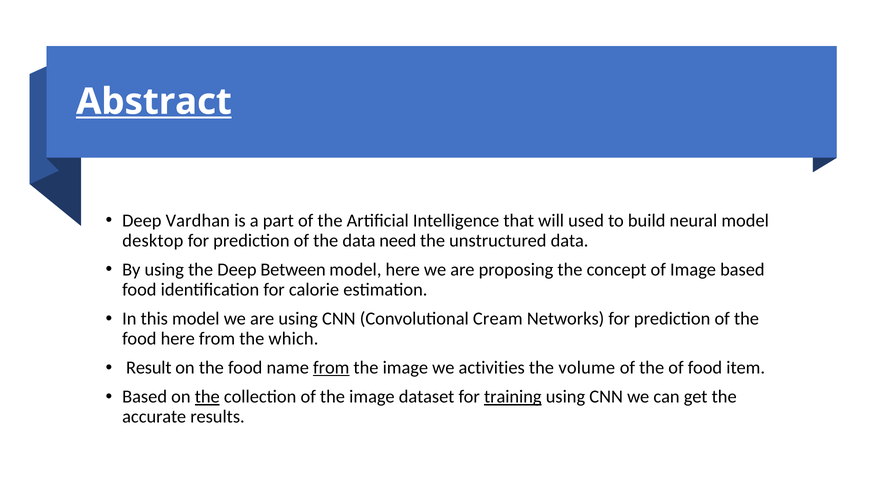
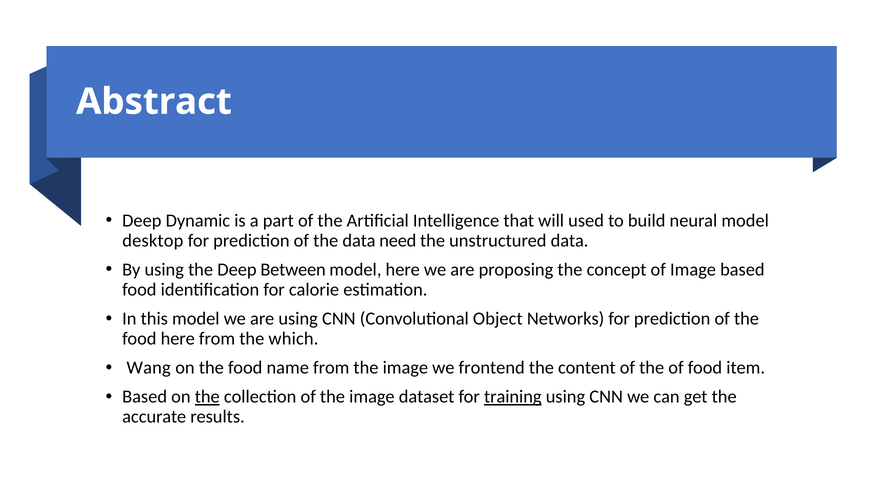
Abstract underline: present -> none (154, 102)
Vardhan: Vardhan -> Dynamic (198, 220)
Cream: Cream -> Object (498, 318)
Result: Result -> Wang (149, 367)
from underline: present -> none (331, 367)
activities: activities -> frontend (492, 367)
volume: volume -> content (587, 367)
